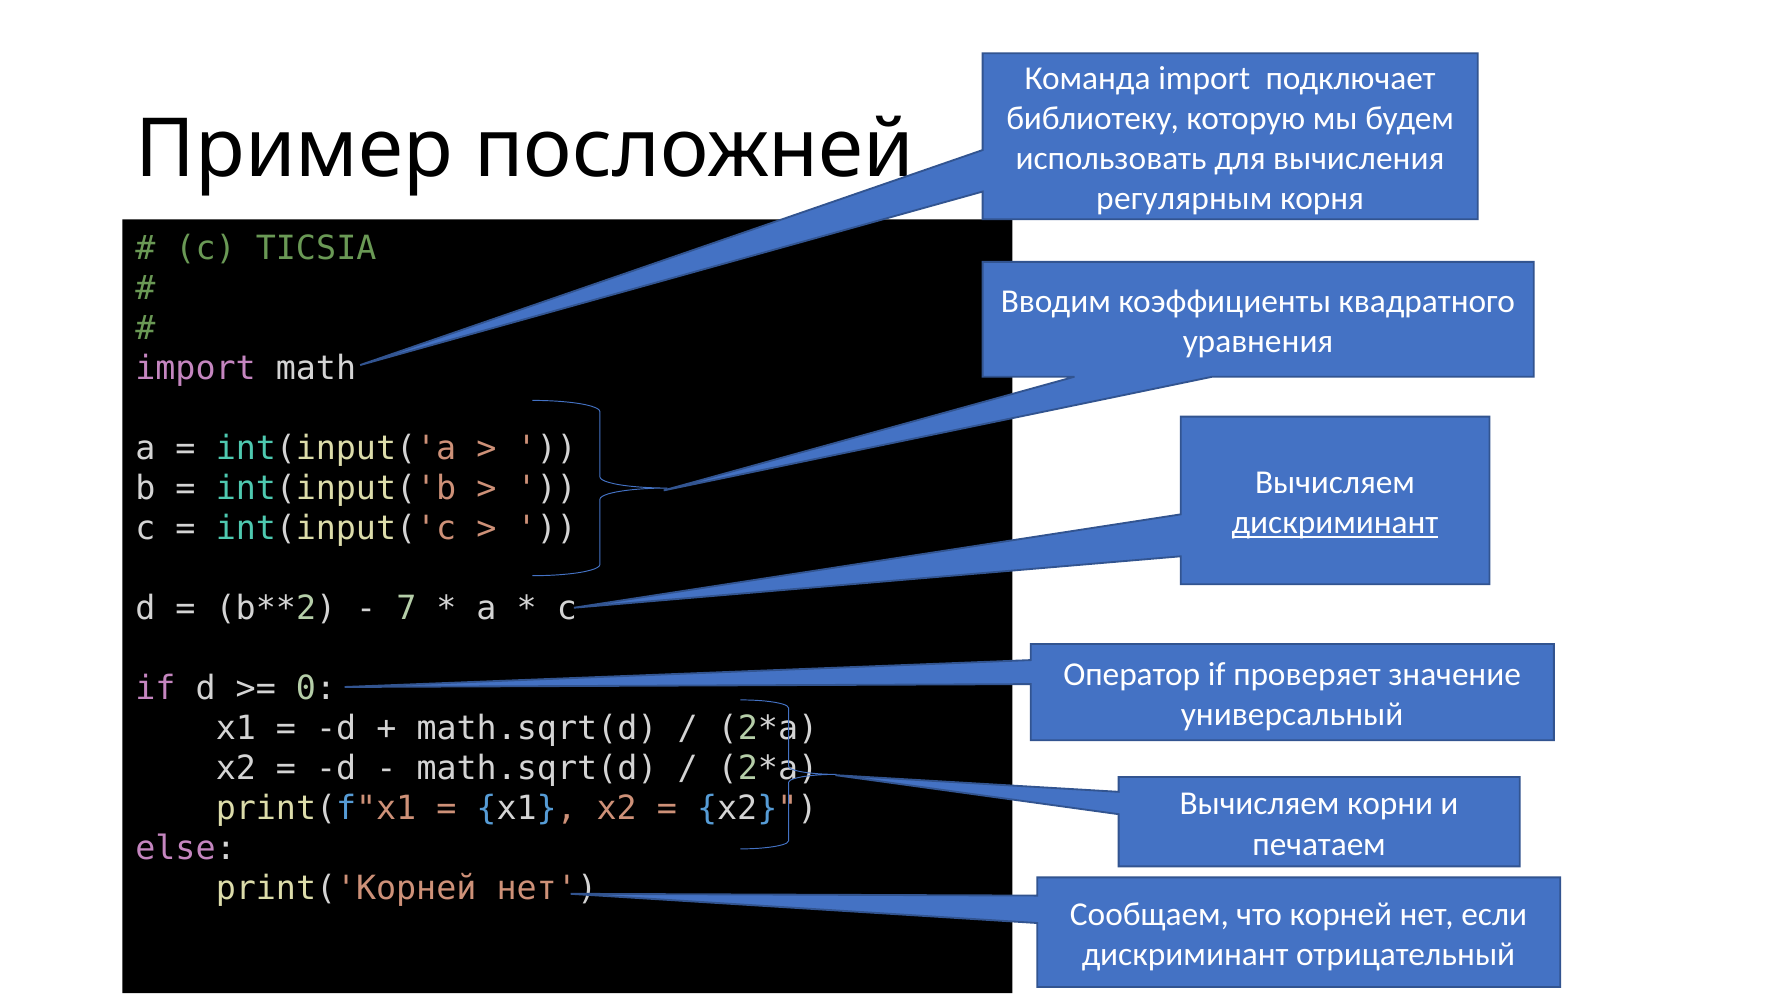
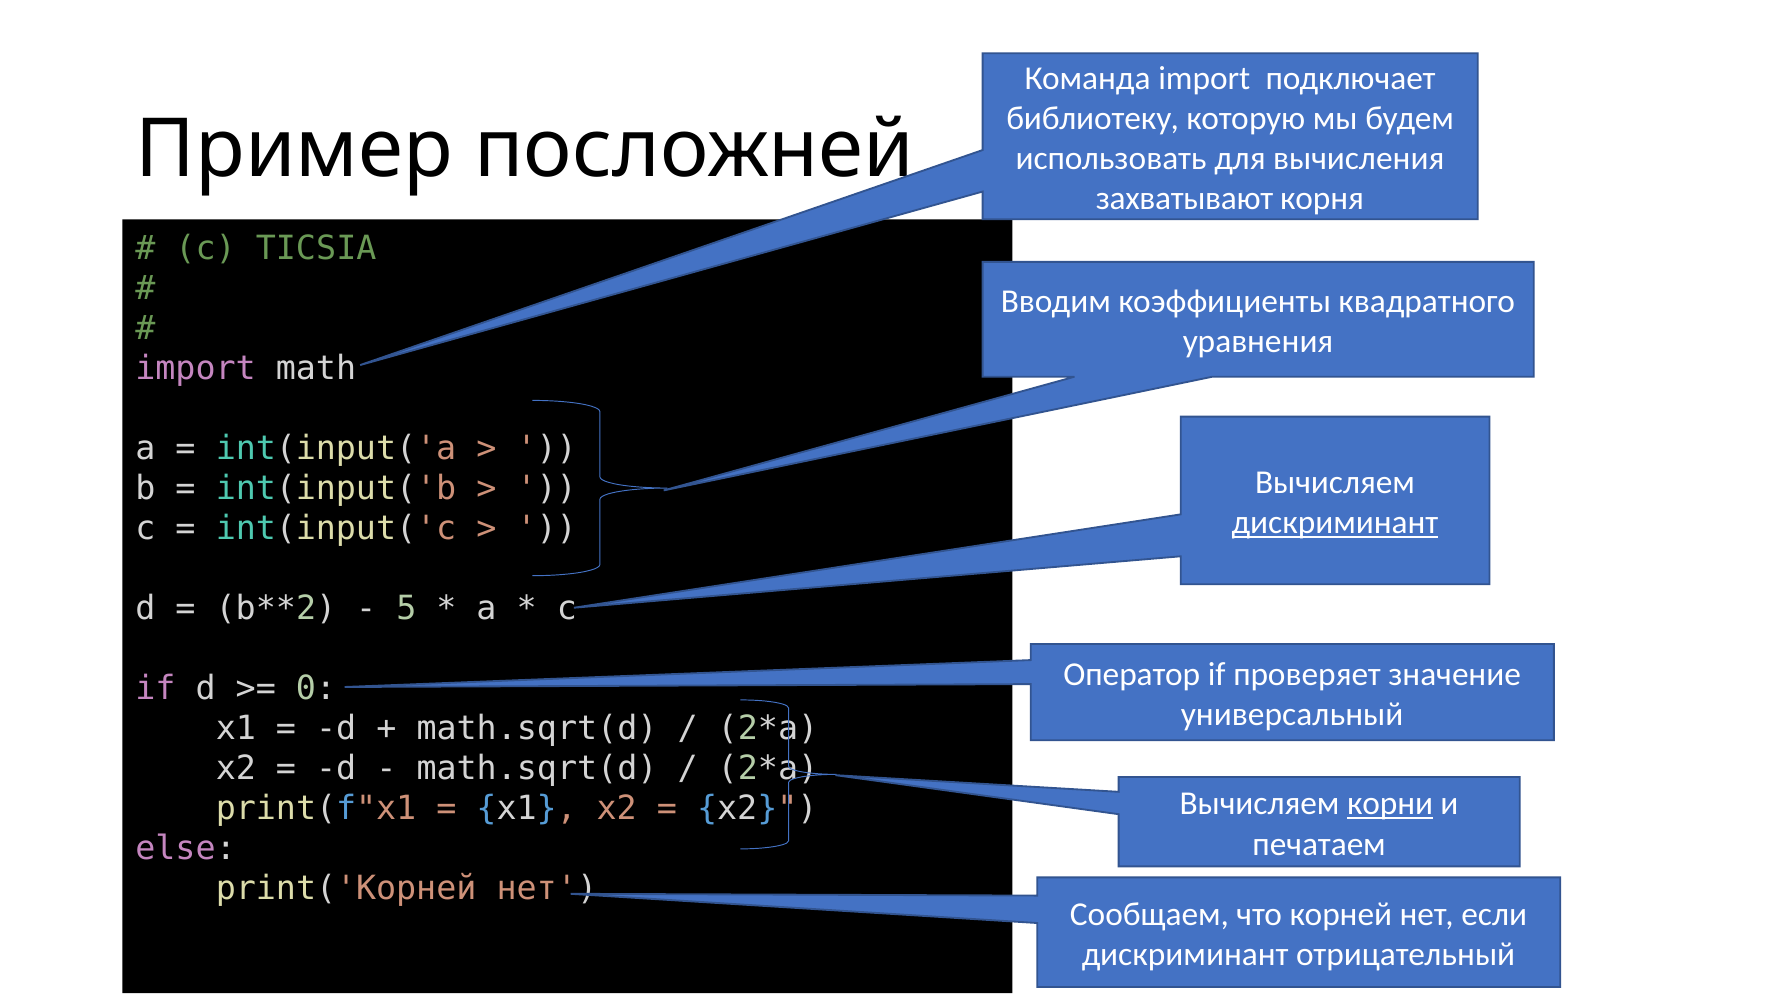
регулярным: регулярным -> захватывают (1185, 199)
7: 7 -> 5 (406, 609)
корни underline: none -> present (1390, 804)
